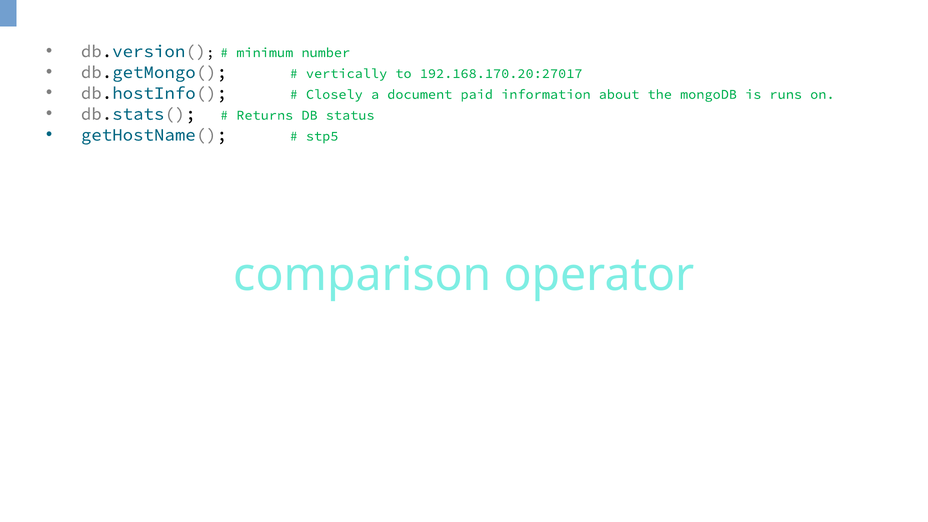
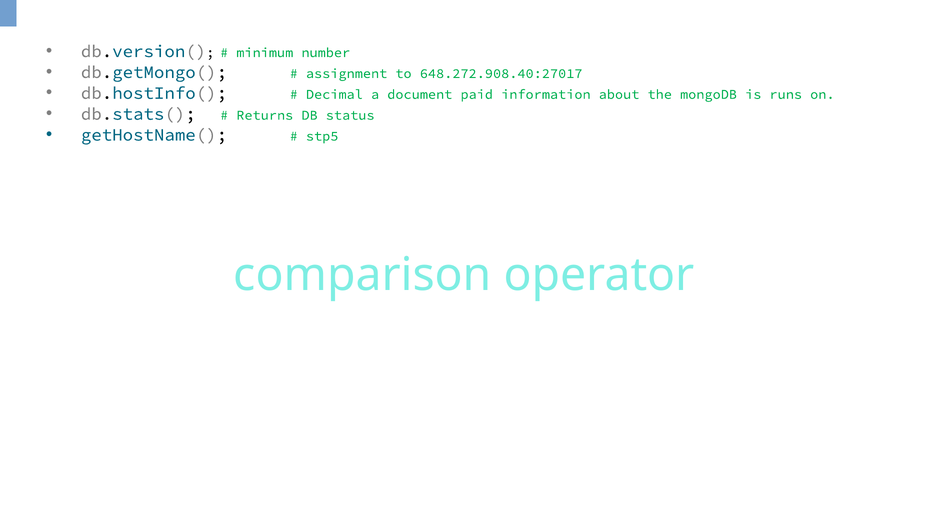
vertically: vertically -> assignment (347, 73)
192.168.170.20:27017: 192.168.170.20:27017 -> 648.272.908.40:27017 (501, 73)
Closely: Closely -> Decimal (334, 94)
